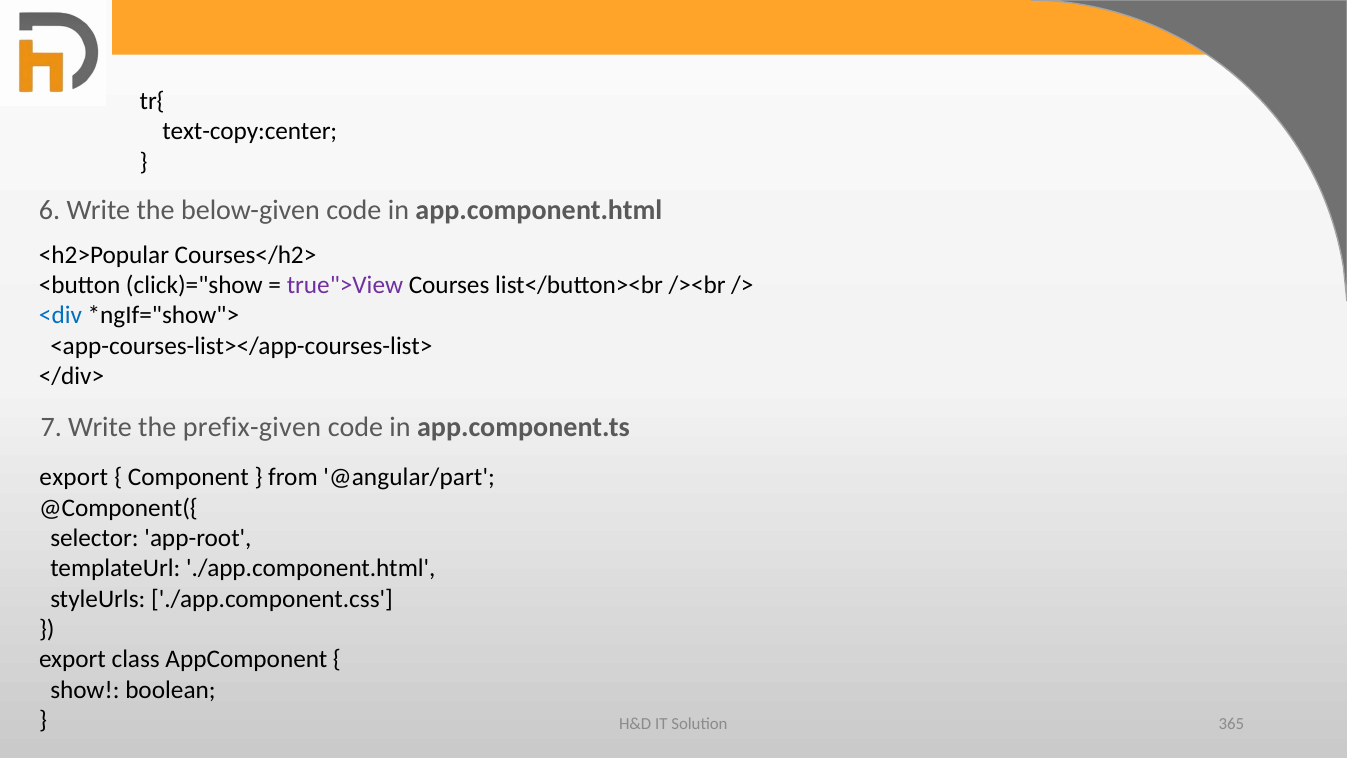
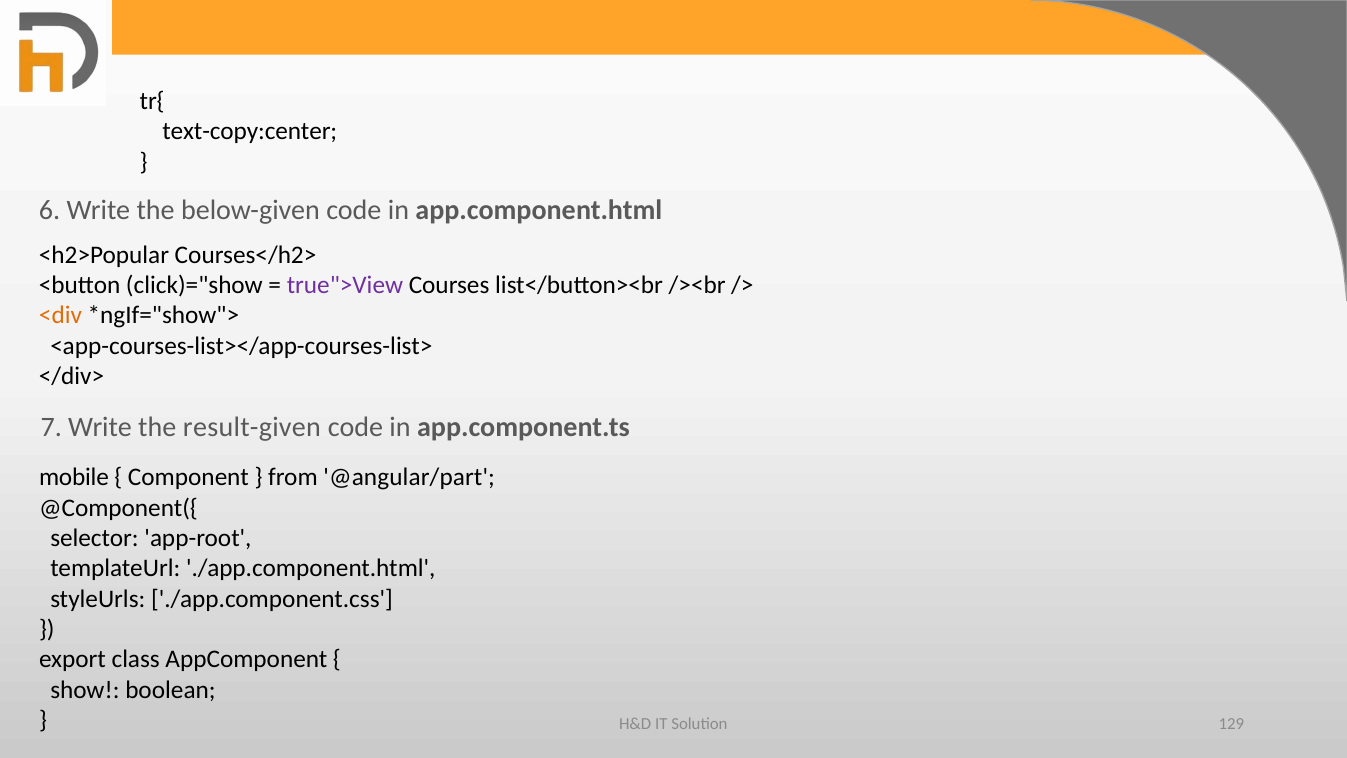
<div colour: blue -> orange (60, 315)
prefix-given: prefix-given -> result-given (252, 427)
export: export -> mobile (74, 477)
365: 365 -> 129 (1231, 723)
